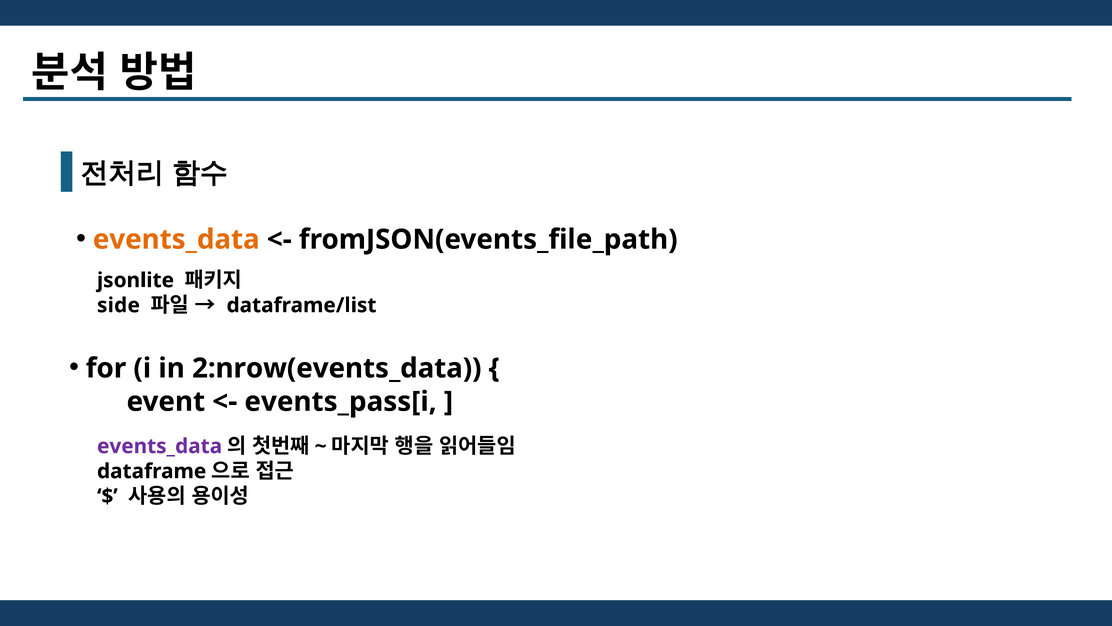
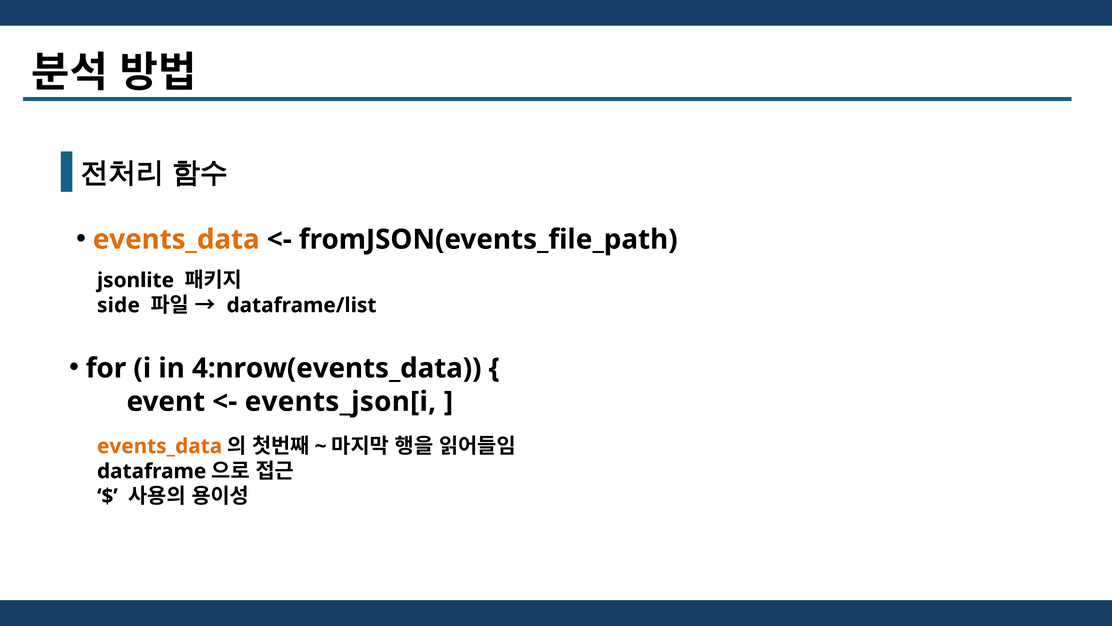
2:nrow(events_data: 2:nrow(events_data -> 4:nrow(events_data (337, 368)
events_pass[i: events_pass[i -> events_json[i (340, 401)
events_data colour: purple -> orange (160, 446)
